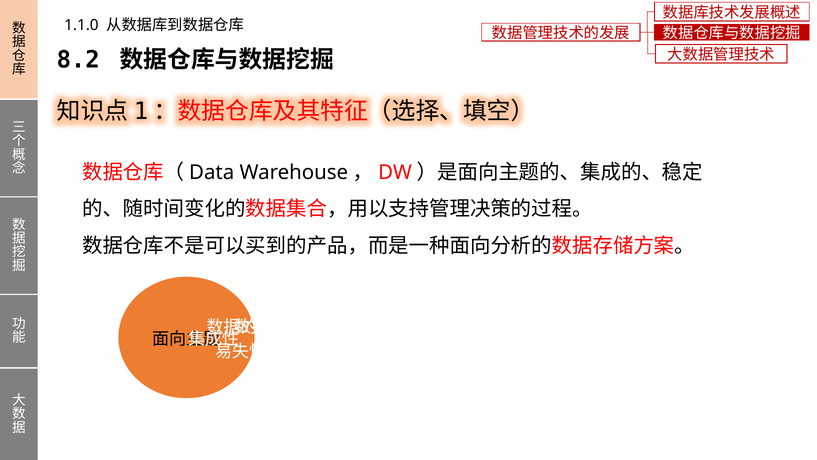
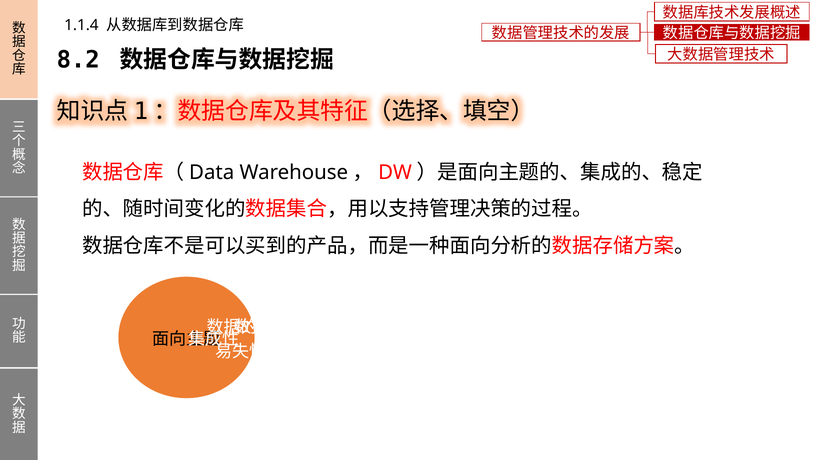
1.1.0: 1.1.0 -> 1.1.4 (81, 25)
